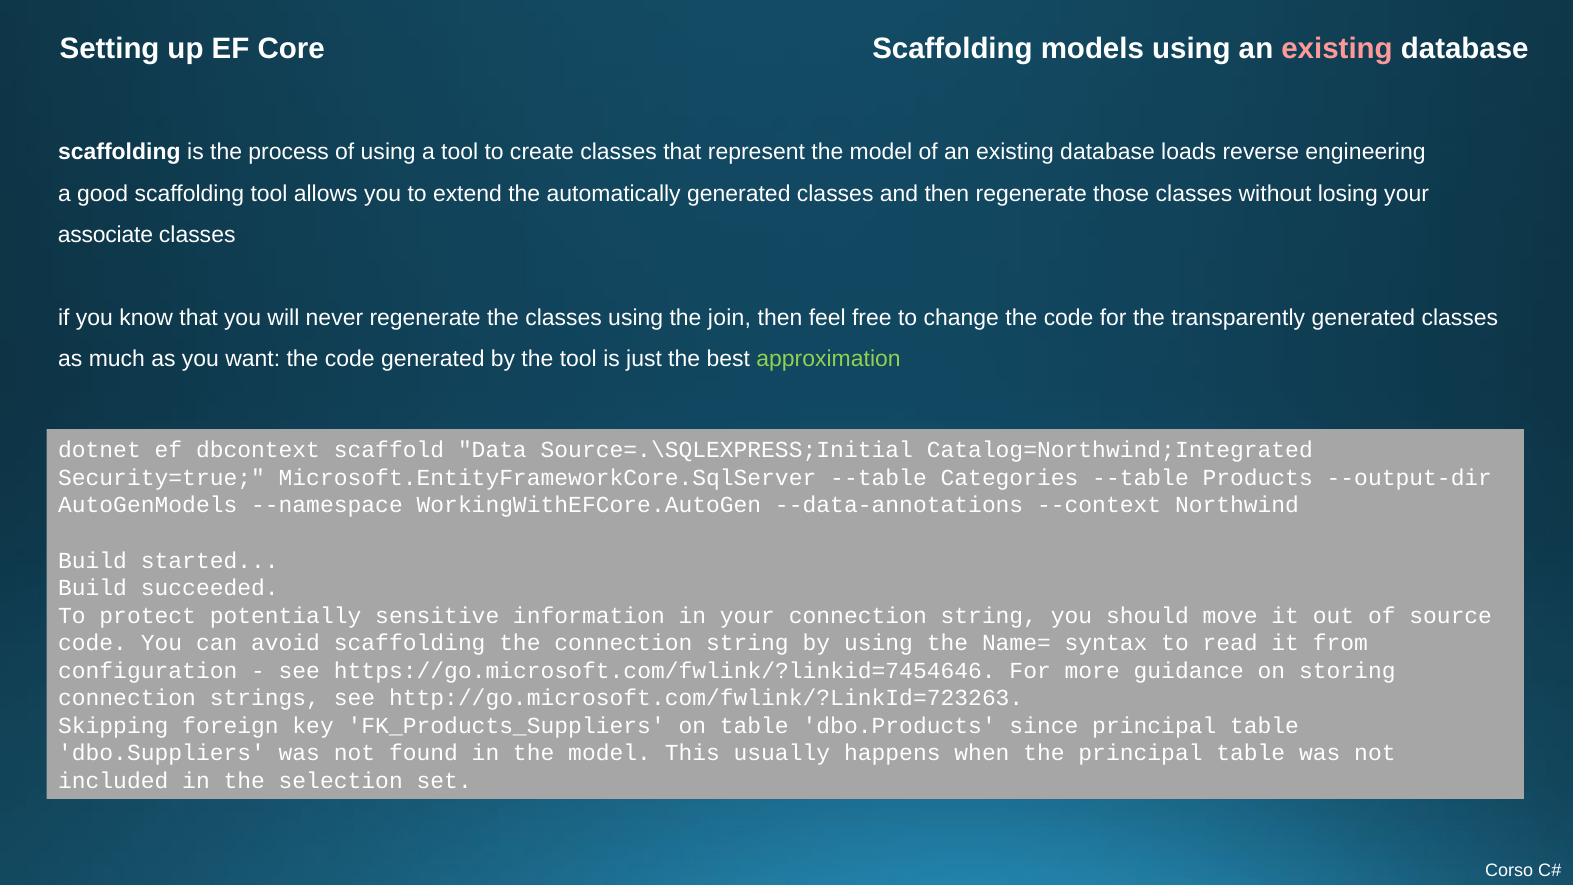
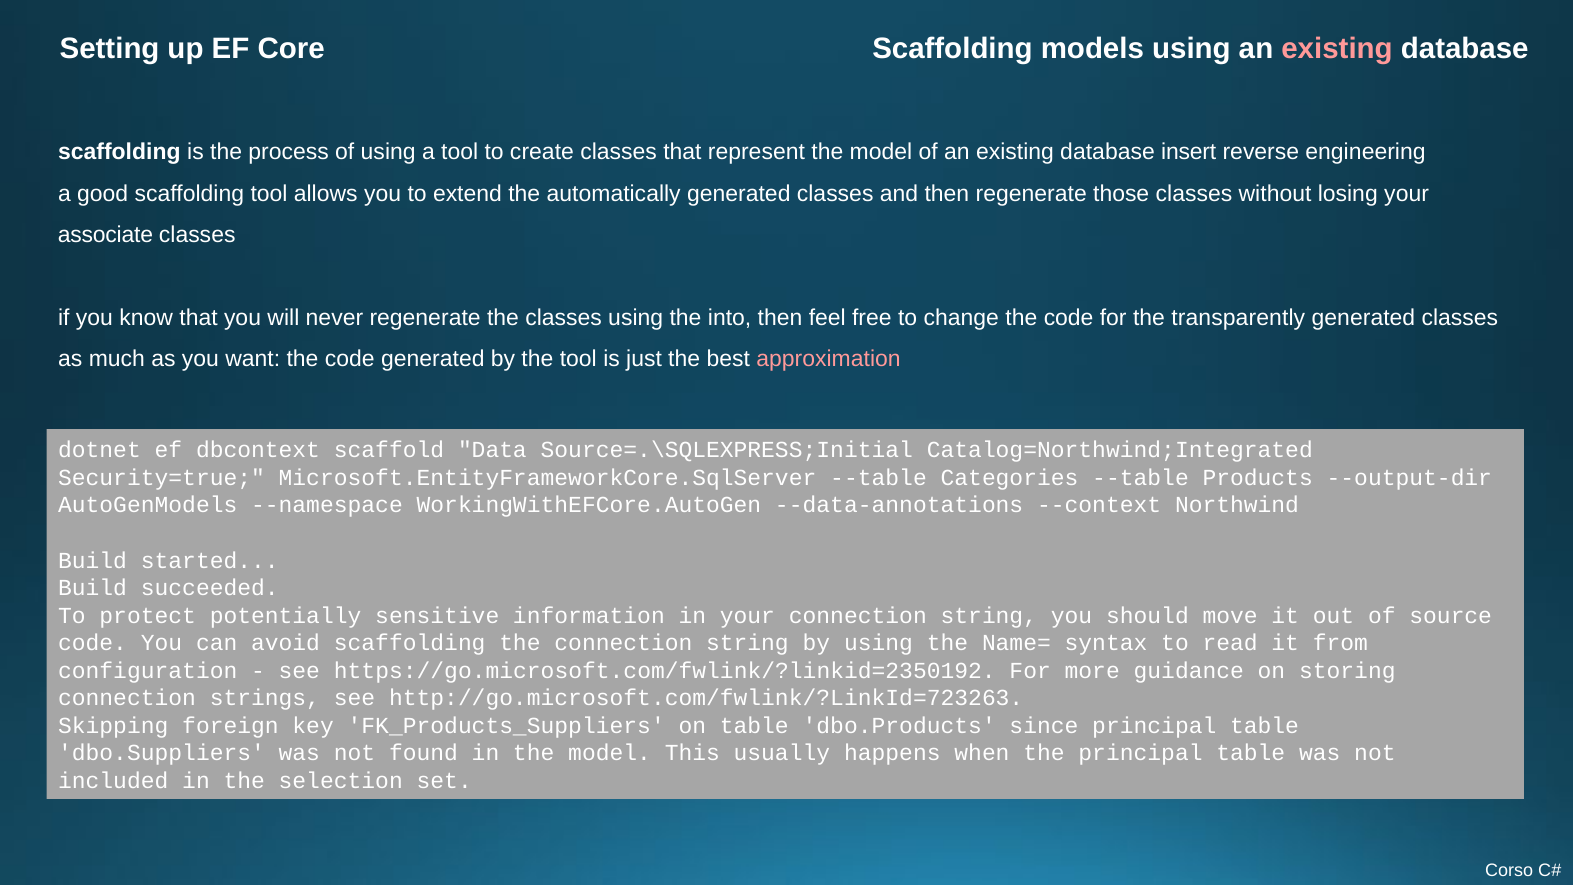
loads: loads -> insert (1189, 152)
join: join -> into (730, 318)
approximation colour: light green -> pink (829, 359)
https://go.microsoft.com/fwlink/?linkid=7454646: https://go.microsoft.com/fwlink/?linkid=7454646 -> https://go.microsoft.com/fwlink/?linkid=2350192 (665, 670)
